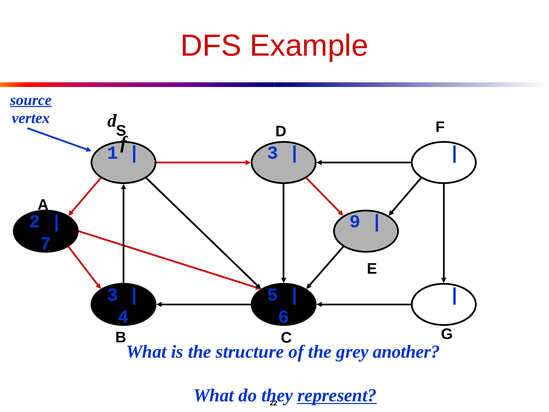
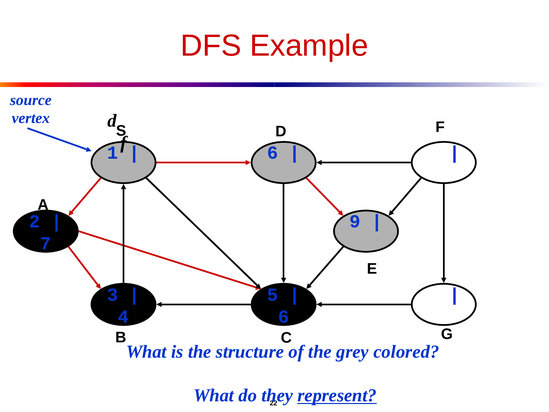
source underline: present -> none (31, 100)
3: 3 -> 6 (273, 153)
another: another -> colored (406, 351)
